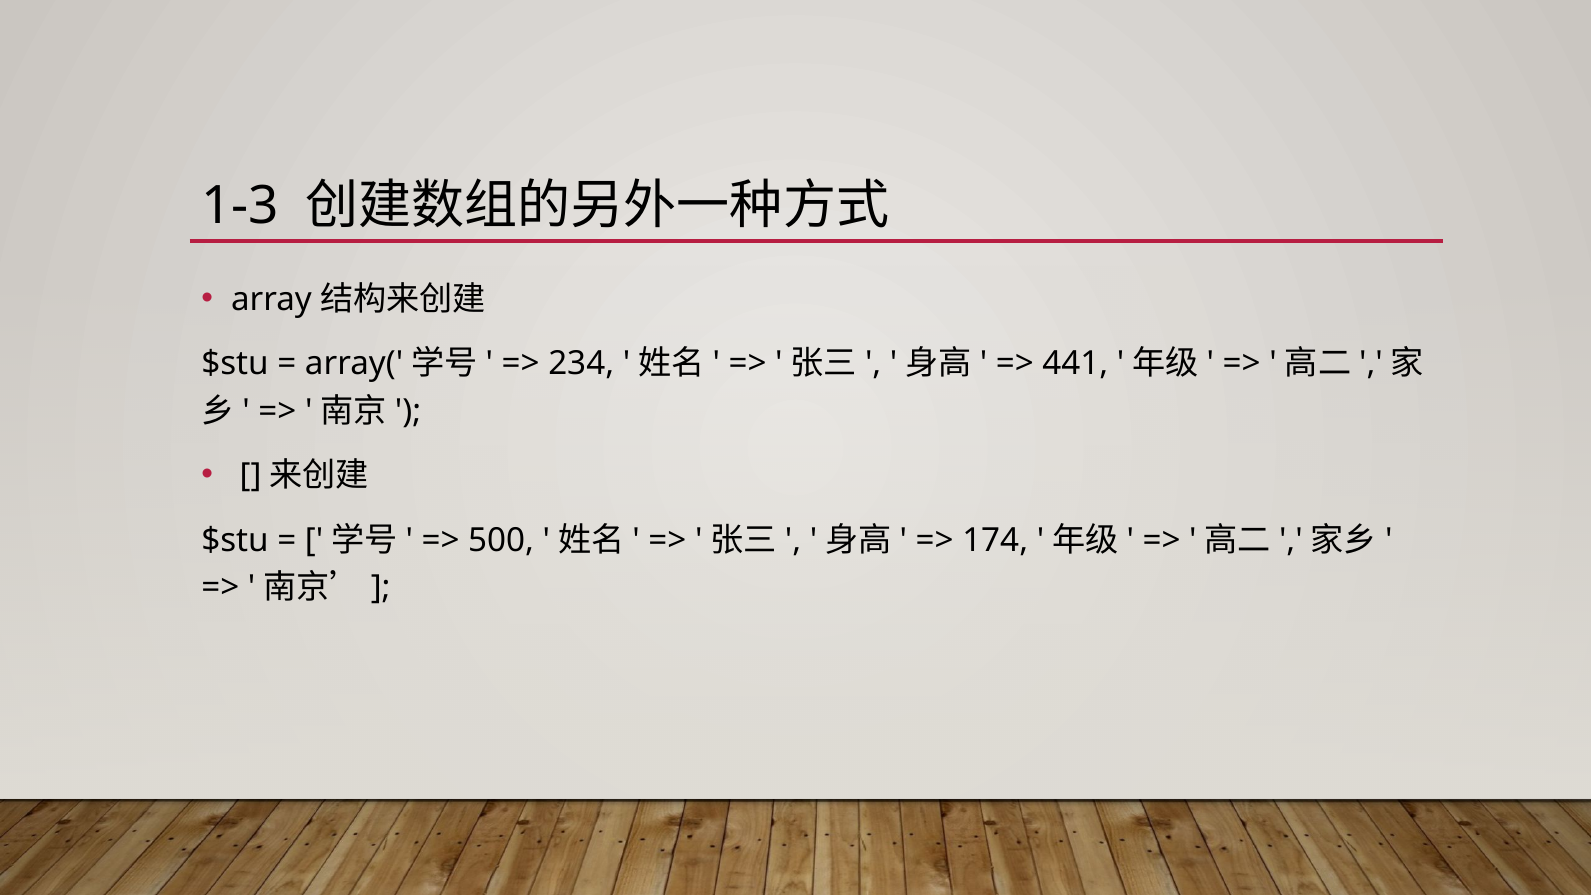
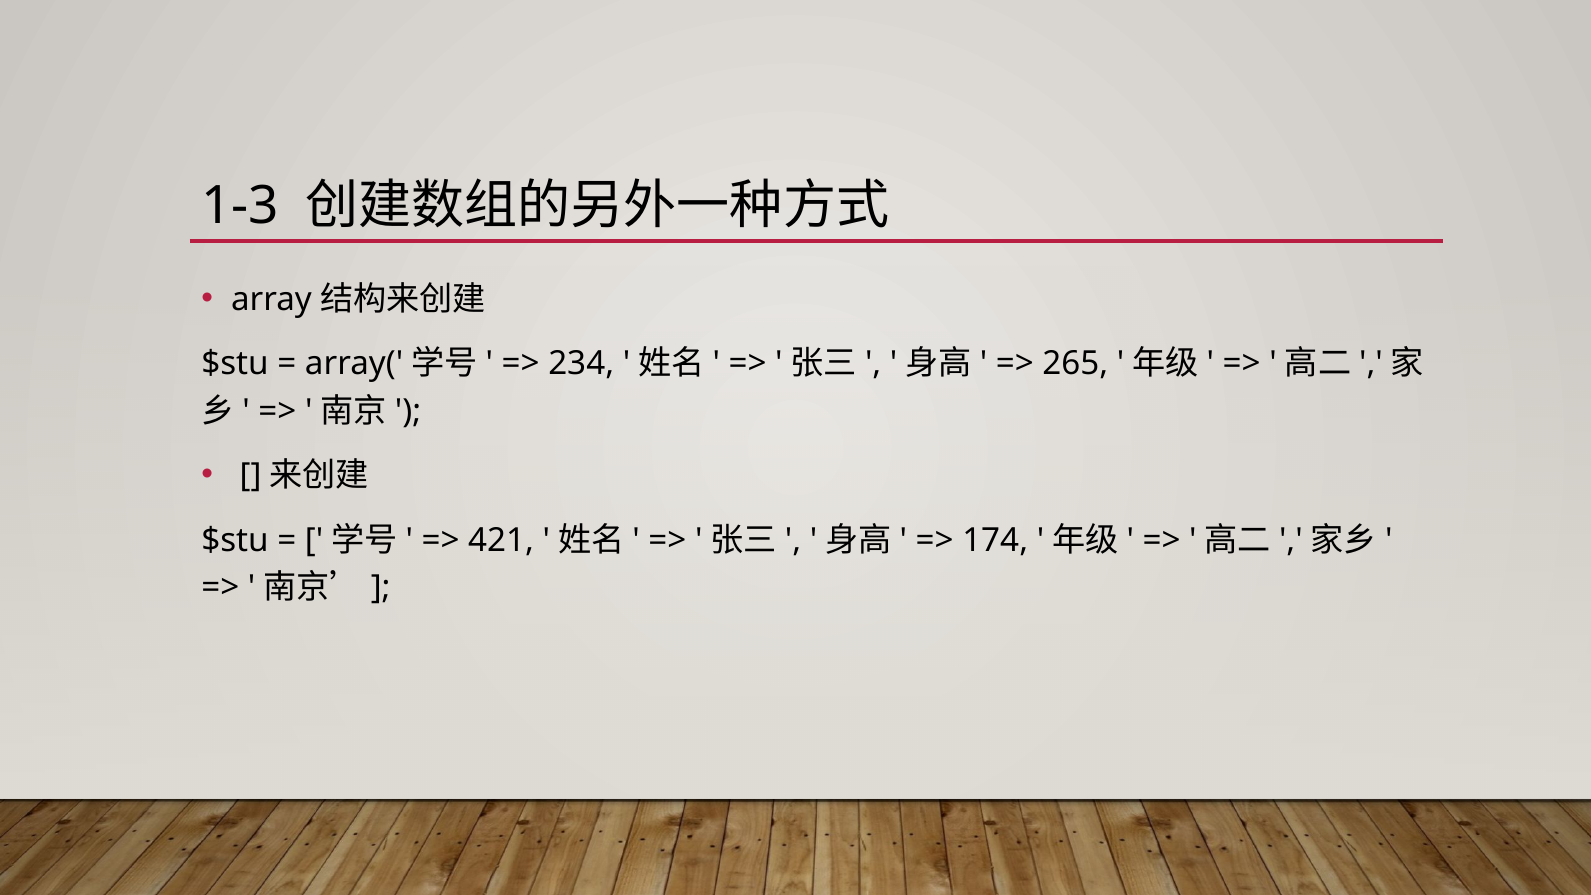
441: 441 -> 265 (1075, 364)
500: 500 -> 421 (501, 540)
